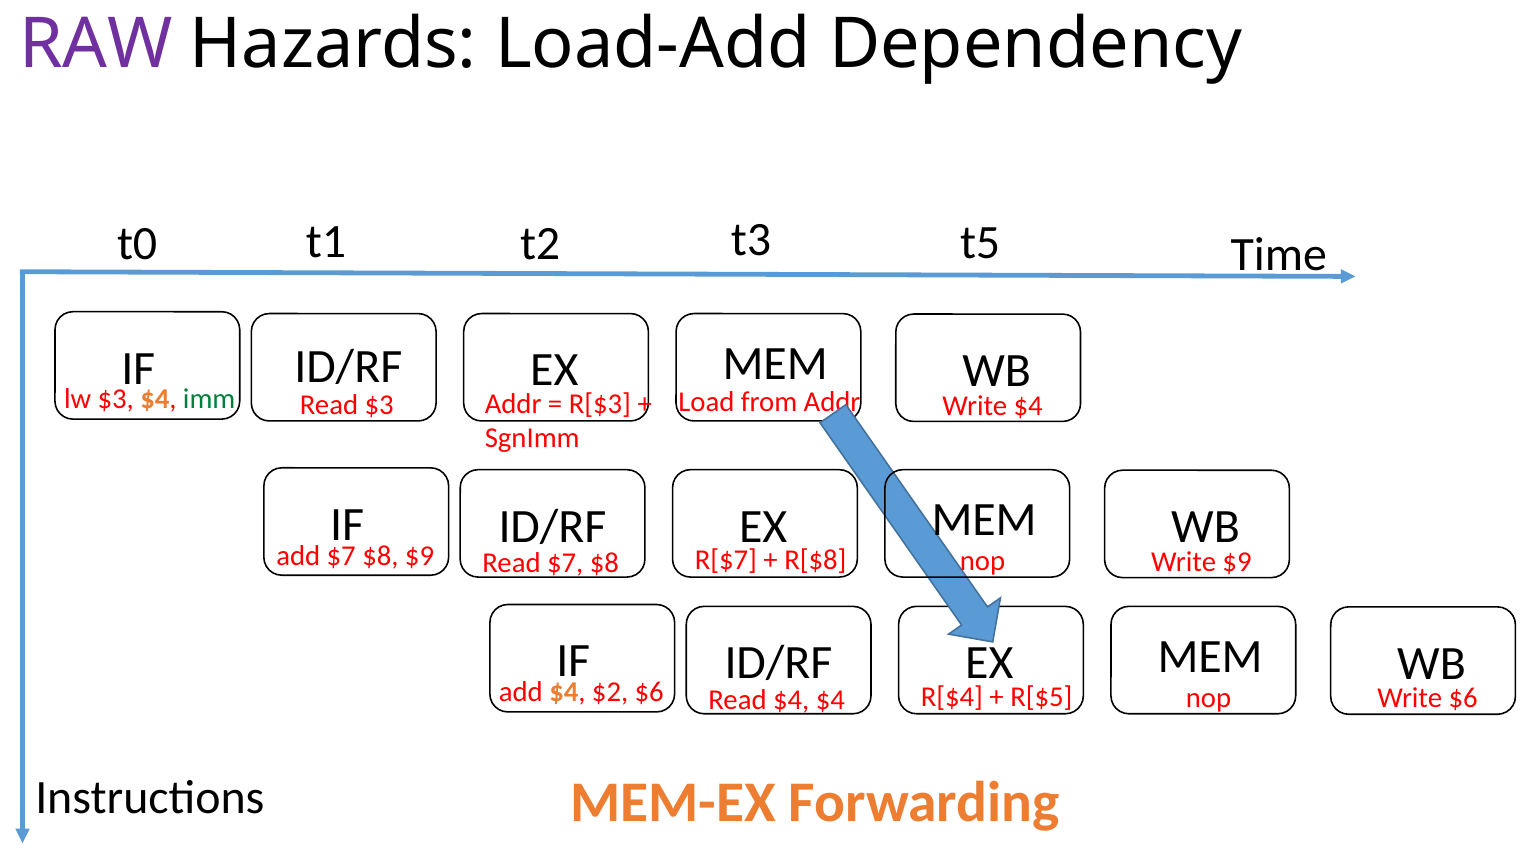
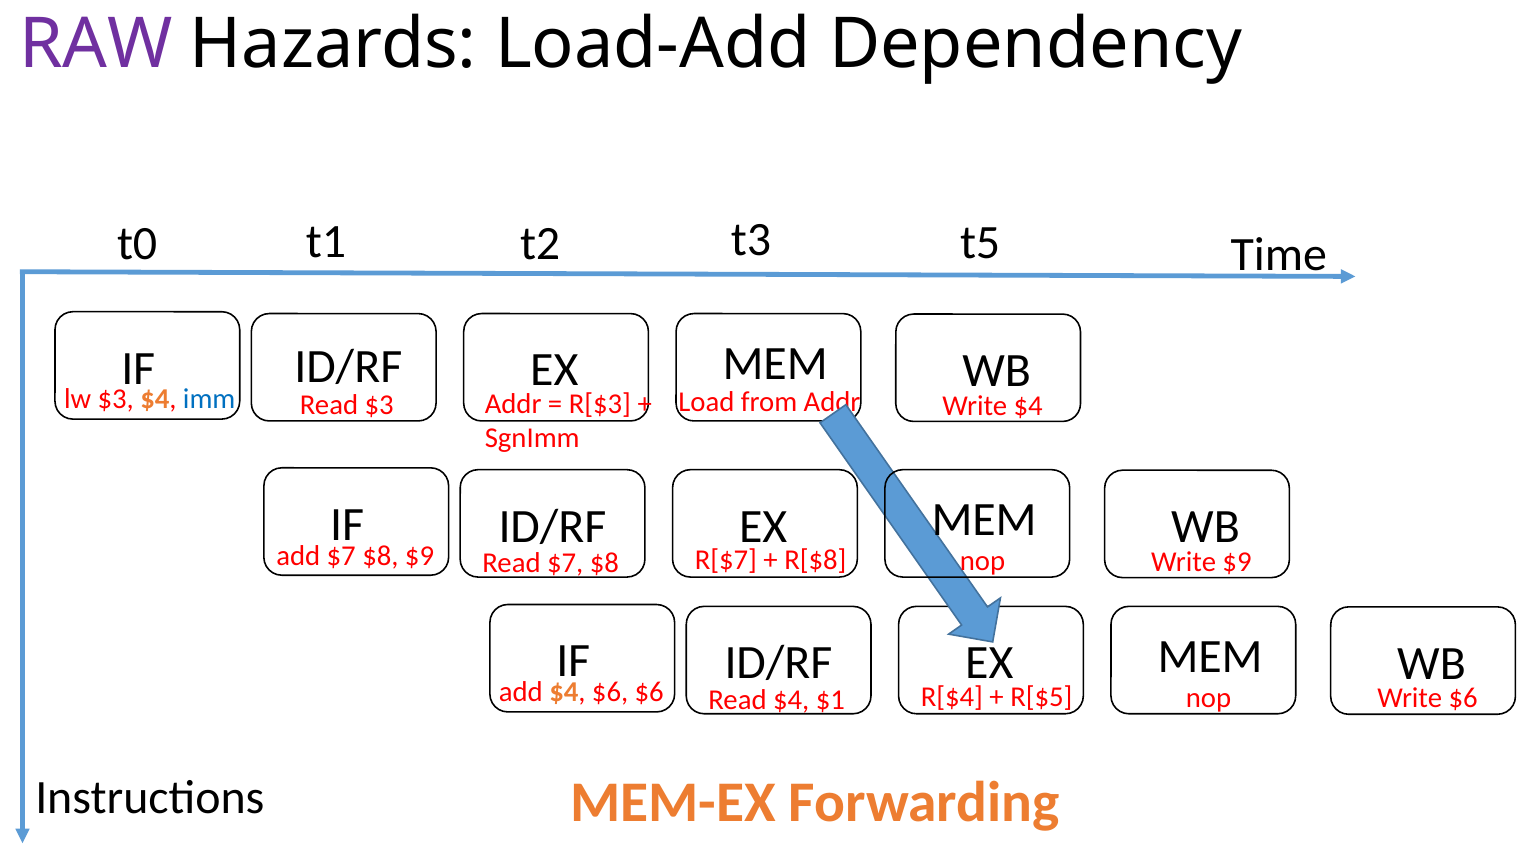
imm colour: green -> blue (209, 400)
$4 $2: $2 -> $6 (610, 692)
$4 $4: $4 -> $1 (830, 700)
